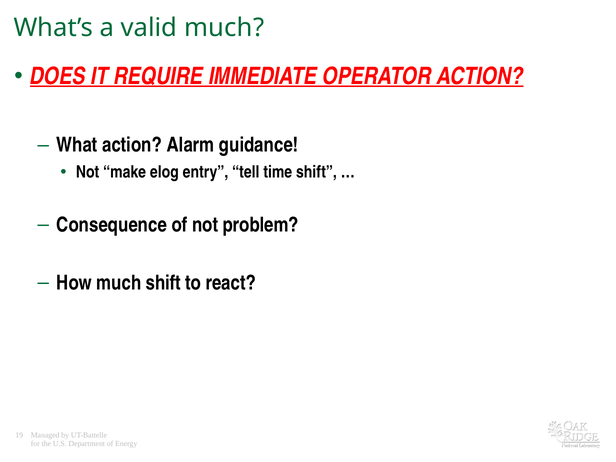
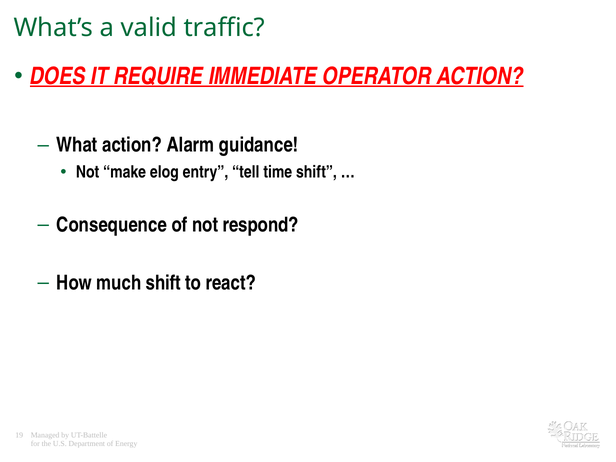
valid much: much -> traffic (224, 28)
problem: problem -> respond (261, 225)
